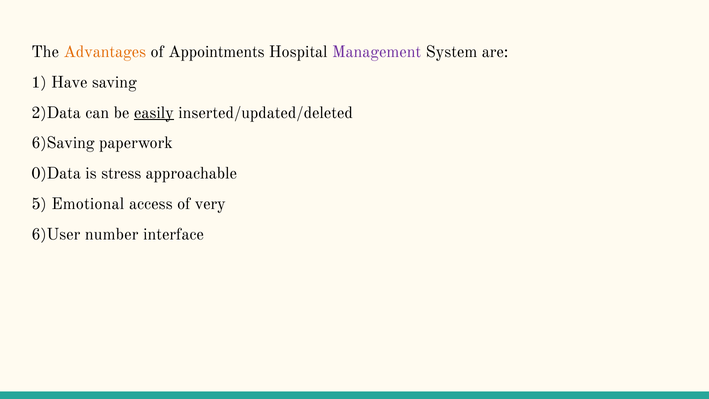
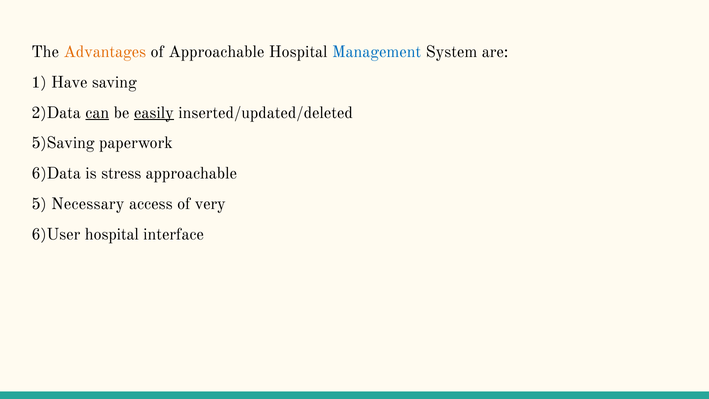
of Appointments: Appointments -> Approachable (216, 52)
Management colour: purple -> blue (377, 52)
can underline: none -> present (97, 113)
6)Saving: 6)Saving -> 5)Saving (63, 143)
0)Data: 0)Data -> 6)Data (56, 173)
Emotional: Emotional -> Necessary (88, 204)
6)User number: number -> hospital (112, 234)
